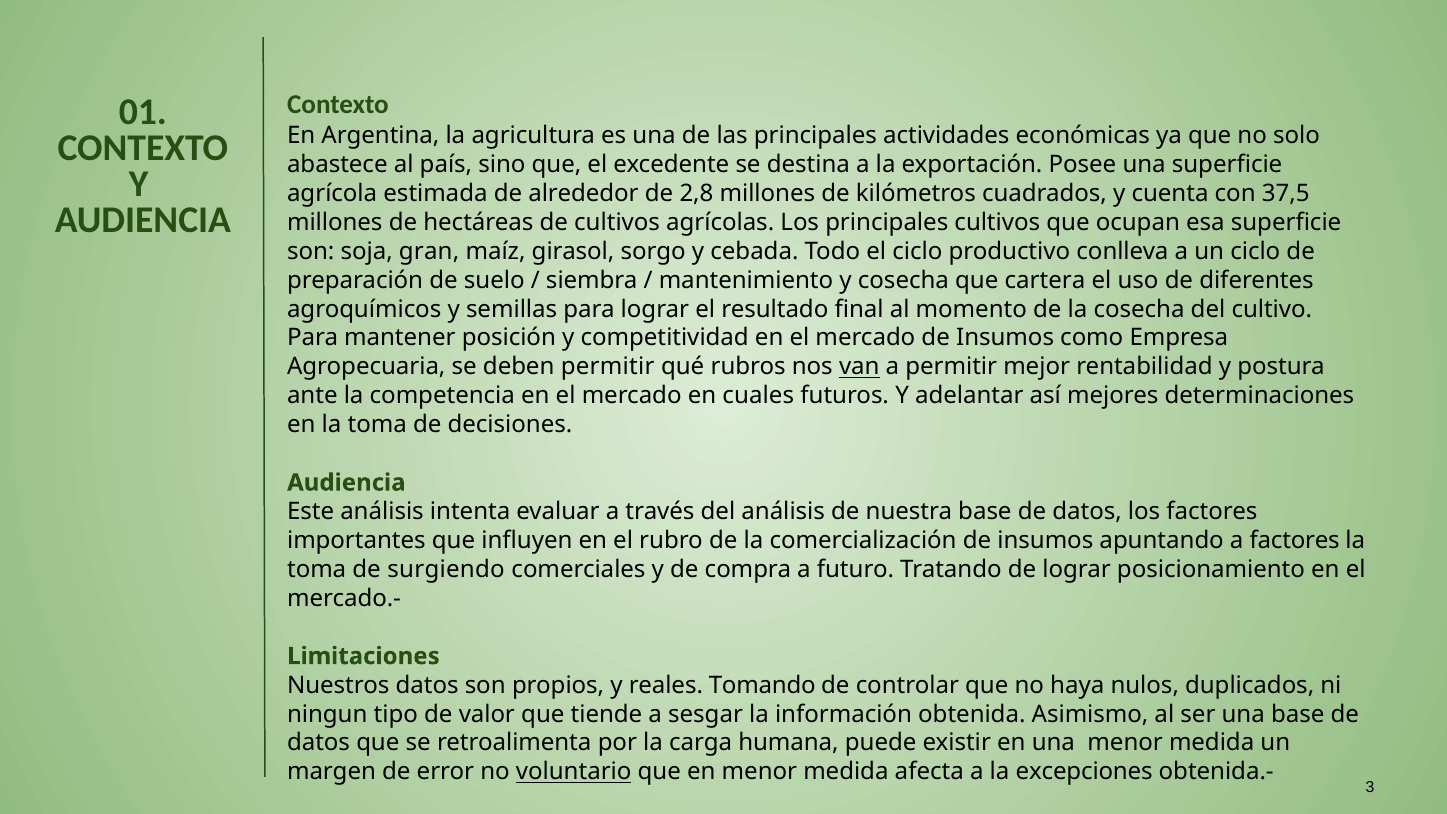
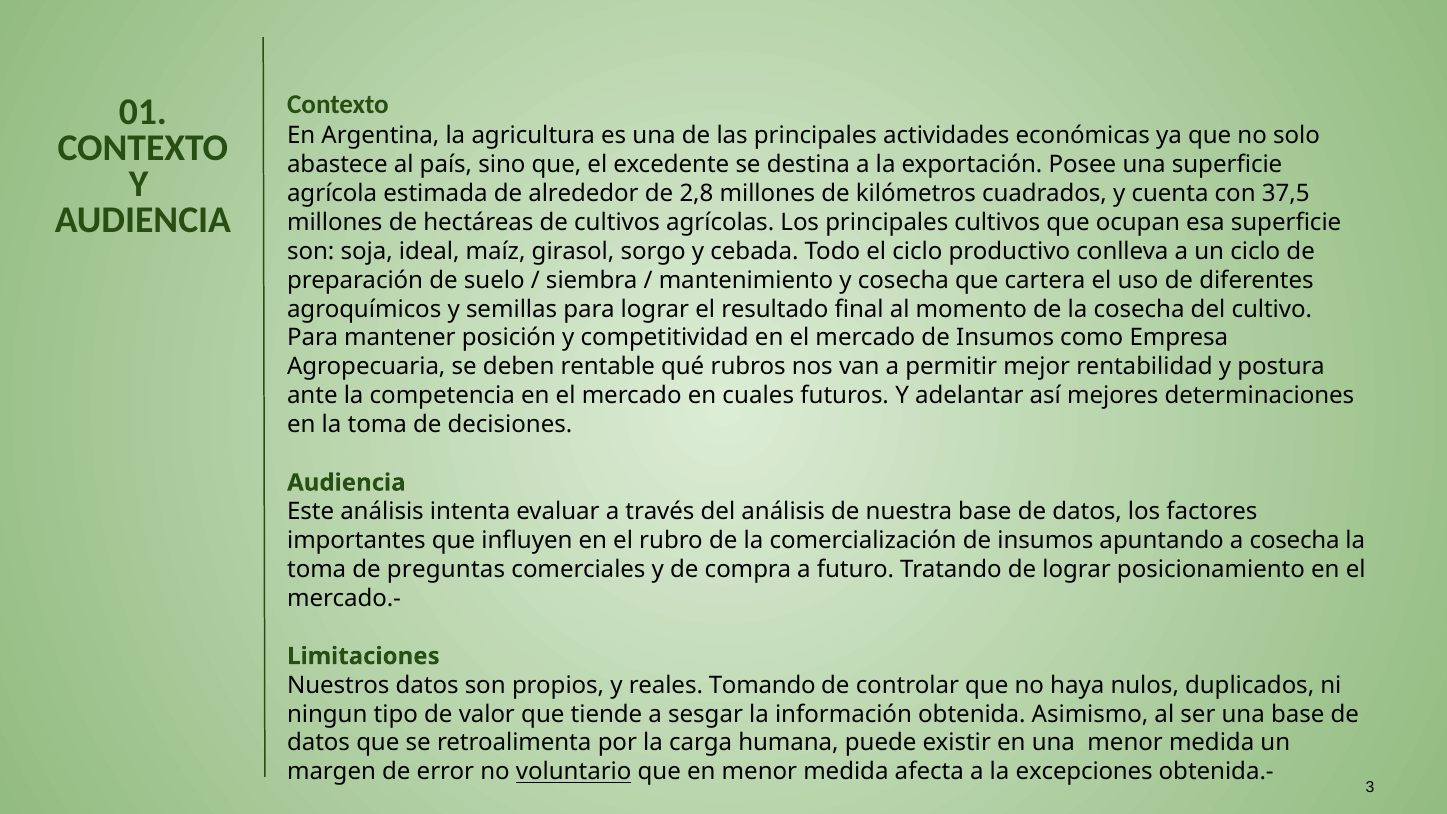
gran: gran -> ideal (429, 251)
deben permitir: permitir -> rentable (608, 367)
van underline: present -> none (859, 367)
a factores: factores -> cosecha (1295, 540)
surgiendo: surgiendo -> preguntas (446, 569)
